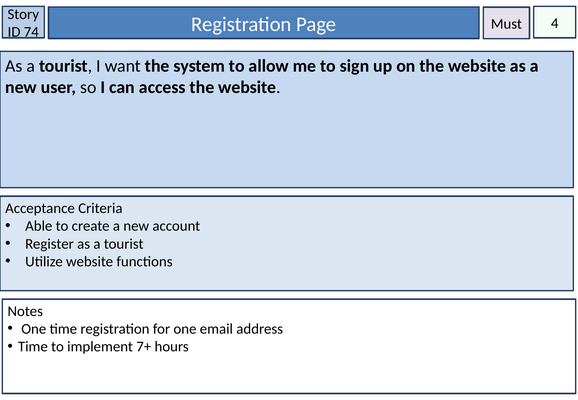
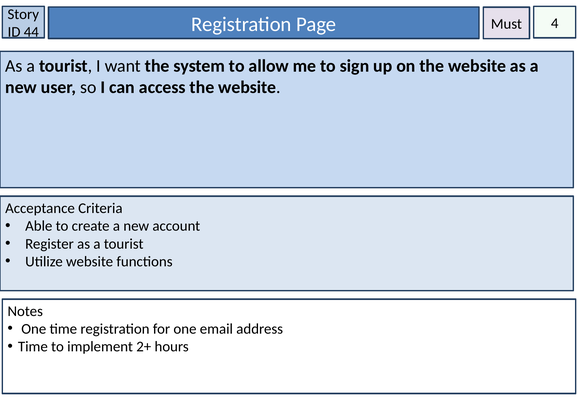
74: 74 -> 44 (31, 32)
7+: 7+ -> 2+ (144, 347)
